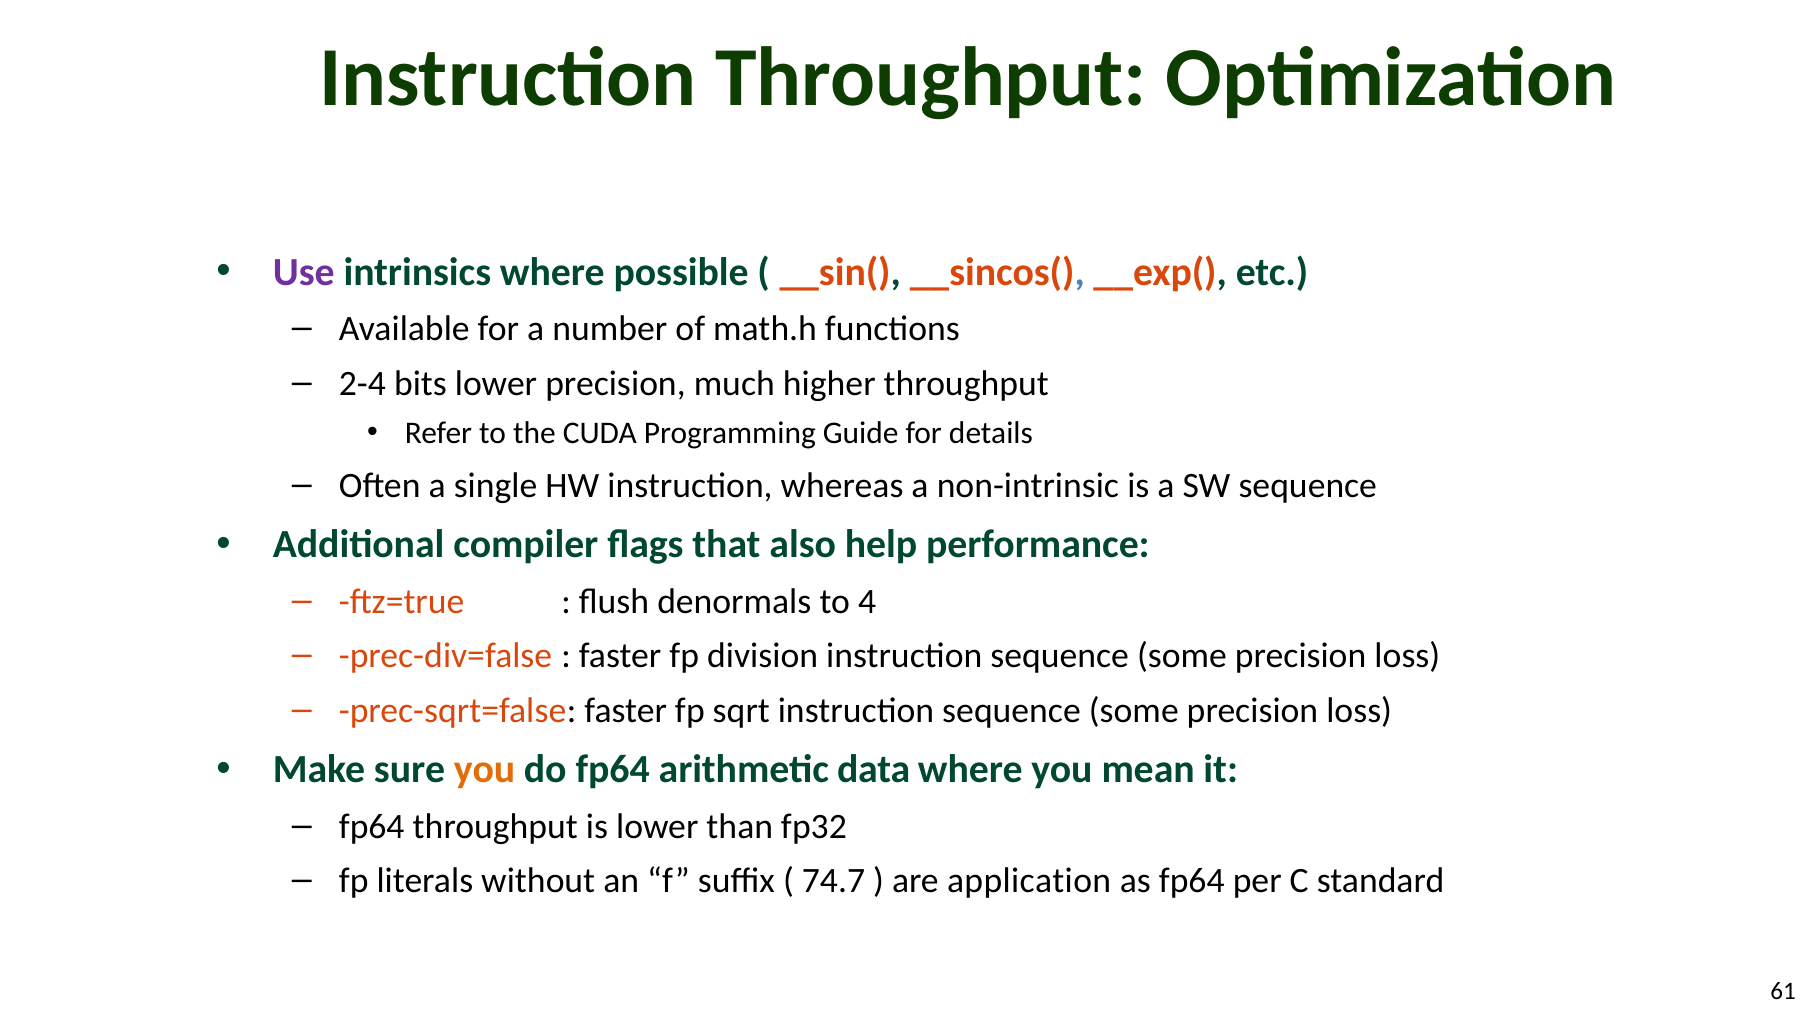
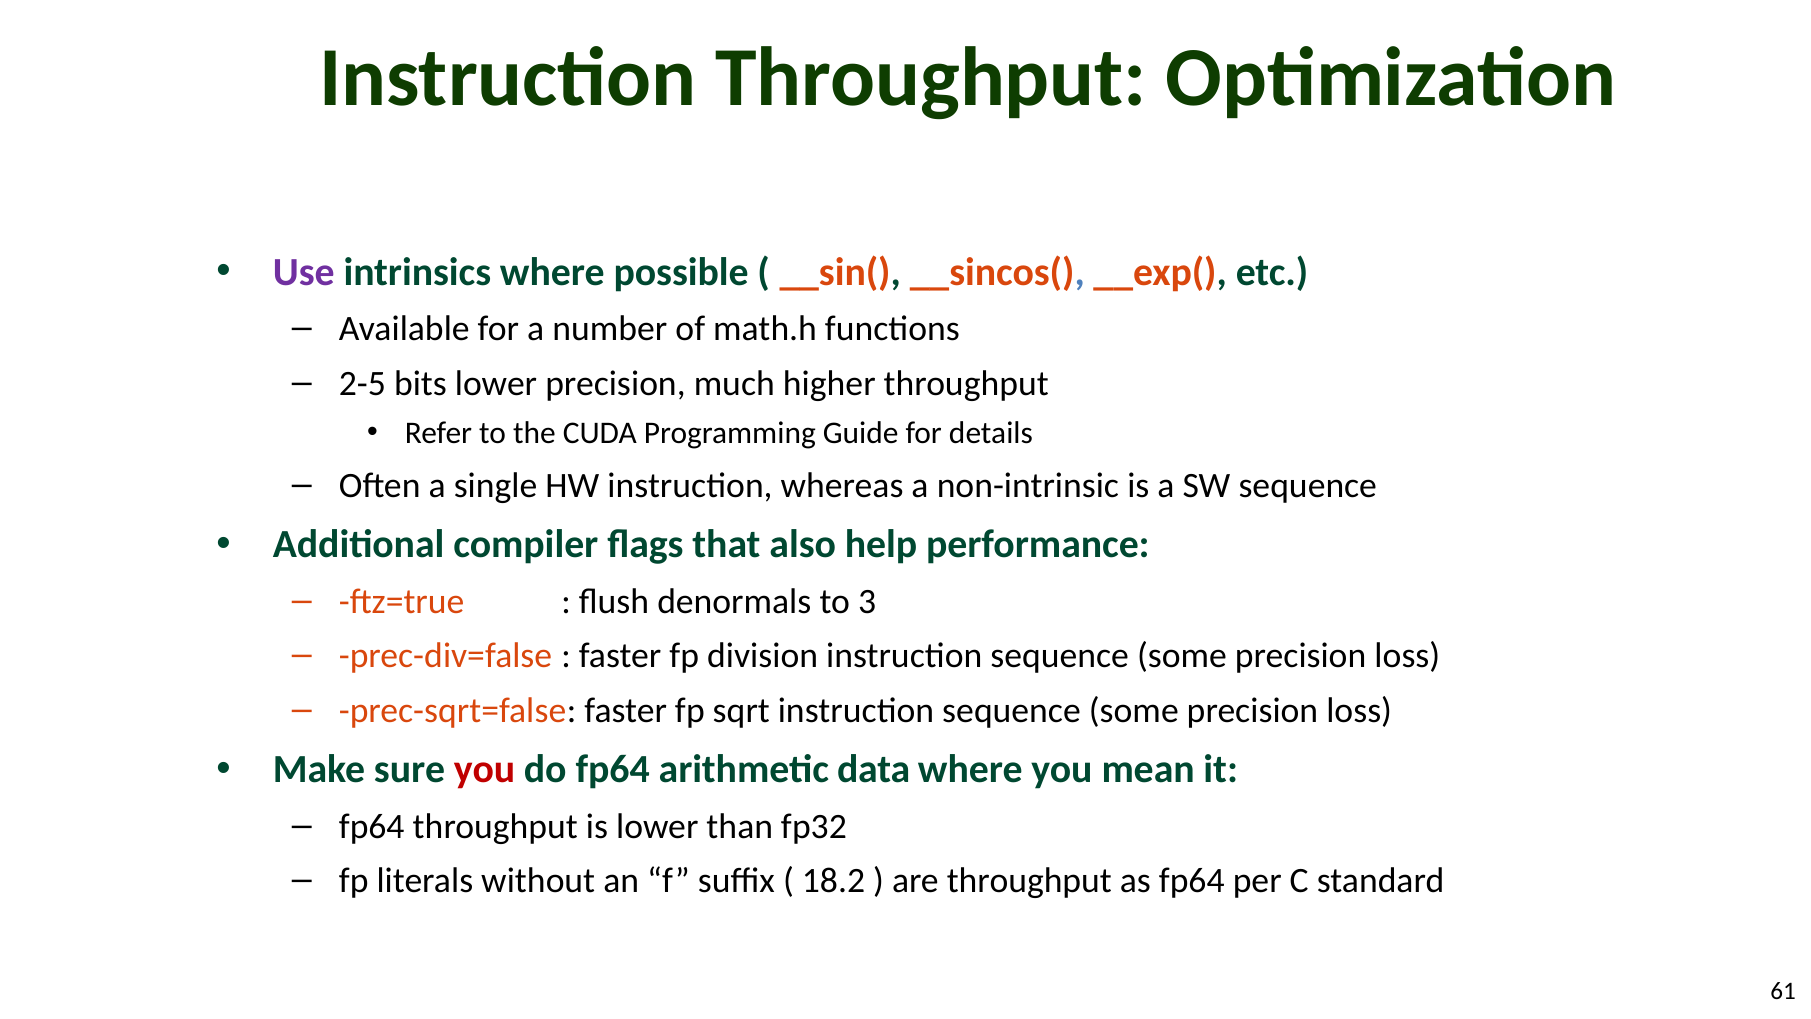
2-4: 2-4 -> 2-5 (362, 383)
4: 4 -> 3 (867, 601)
you colour: orange -> red (485, 769)
74.7: 74.7 -> 18.2 (833, 881)
are application: application -> throughput (1029, 881)
